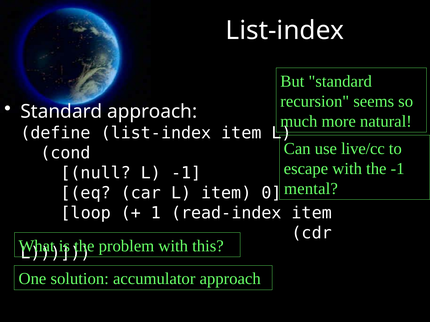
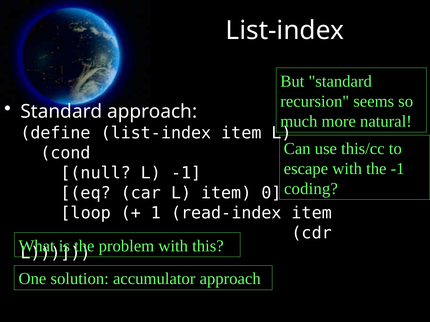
live/cc: live/cc -> this/cc (363, 149)
mental: mental -> coding (311, 189)
